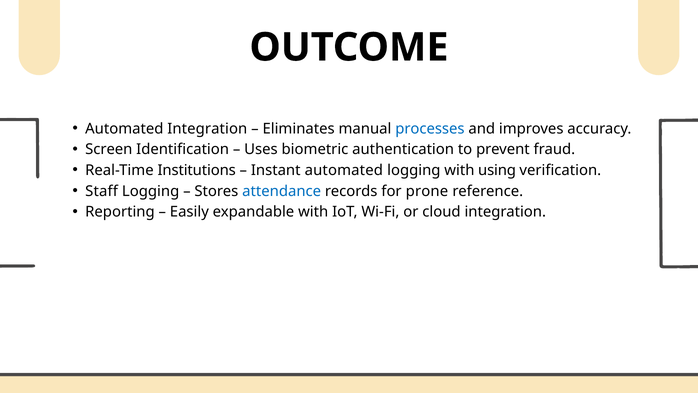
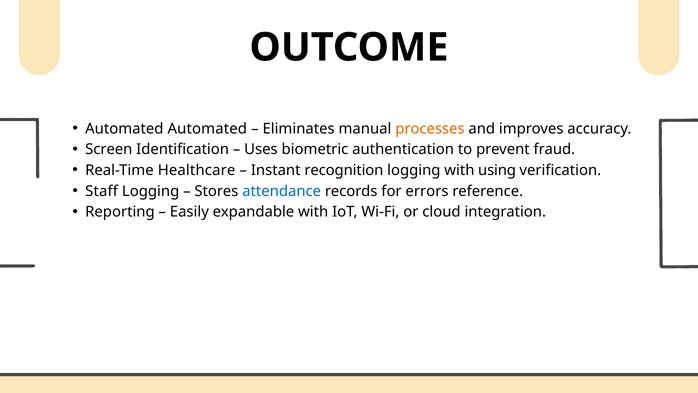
Automated Integration: Integration -> Automated (207, 128)
processes colour: blue -> orange (430, 128)
Institutions: Institutions -> Healthcare (197, 170)
Instant automated: automated -> recognition (344, 170)
prone: prone -> errors (427, 191)
